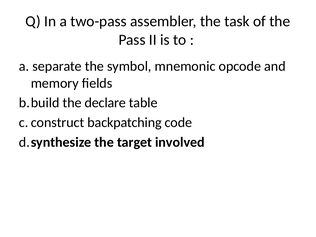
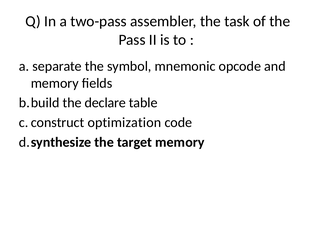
backpatching: backpatching -> optimization (124, 122)
target involved: involved -> memory (180, 142)
